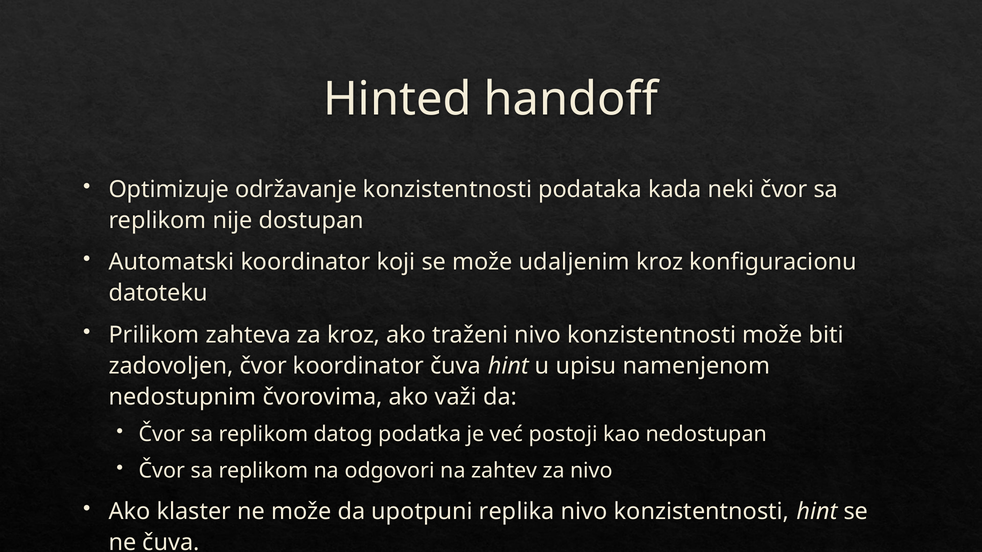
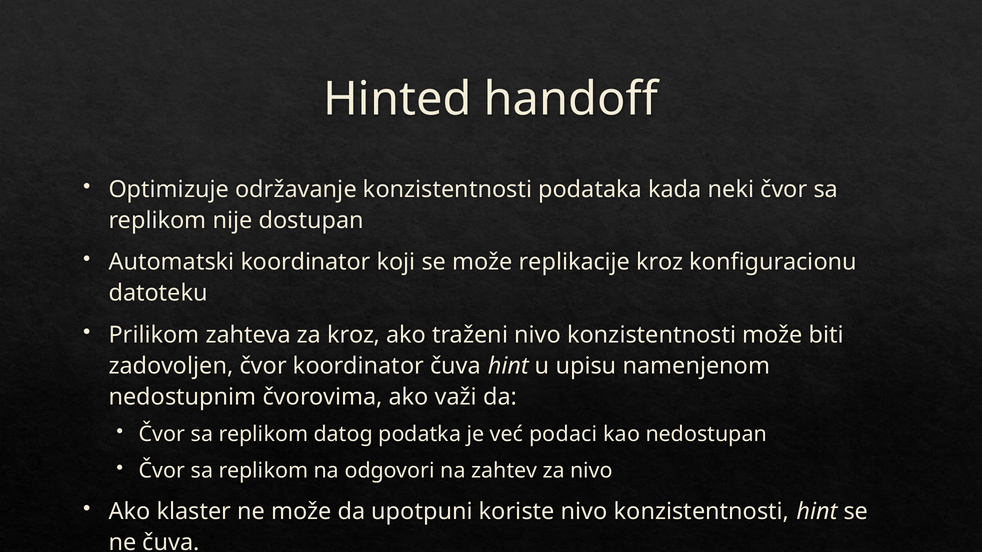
udaljenim: udaljenim -> replikacije (574, 262)
postoji: postoji -> podaci (563, 435)
replika: replika -> koriste (517, 512)
